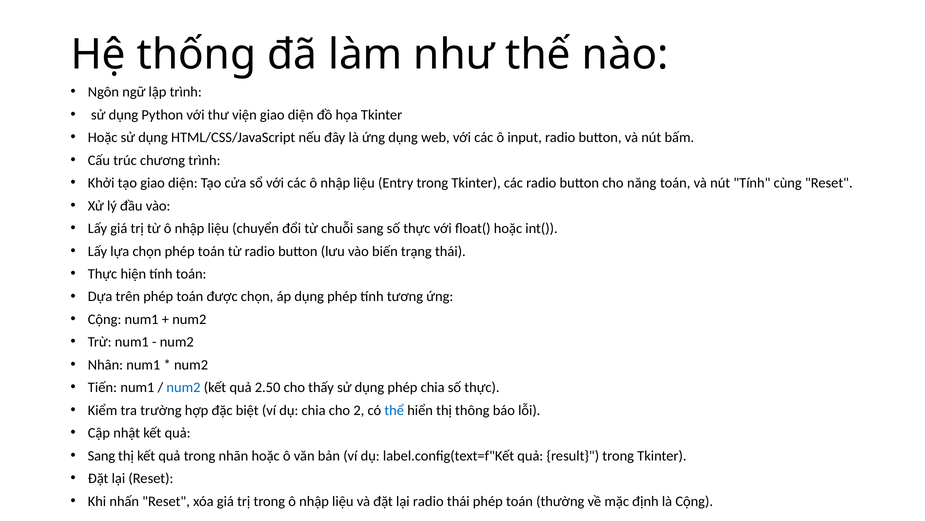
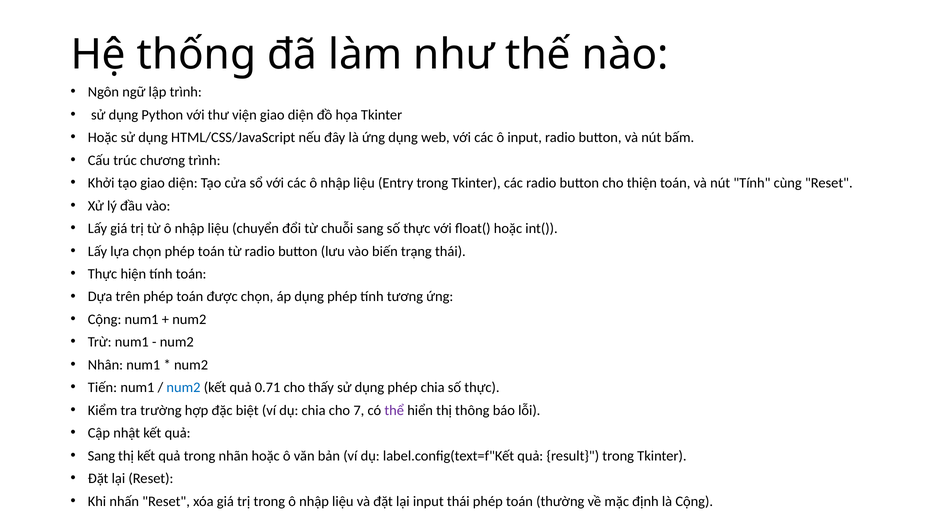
năng: năng -> thiện (642, 183)
2.50: 2.50 -> 0.71 (268, 387)
2: 2 -> 7 (359, 410)
thể colour: blue -> purple (394, 410)
lại radio: radio -> input (428, 501)
